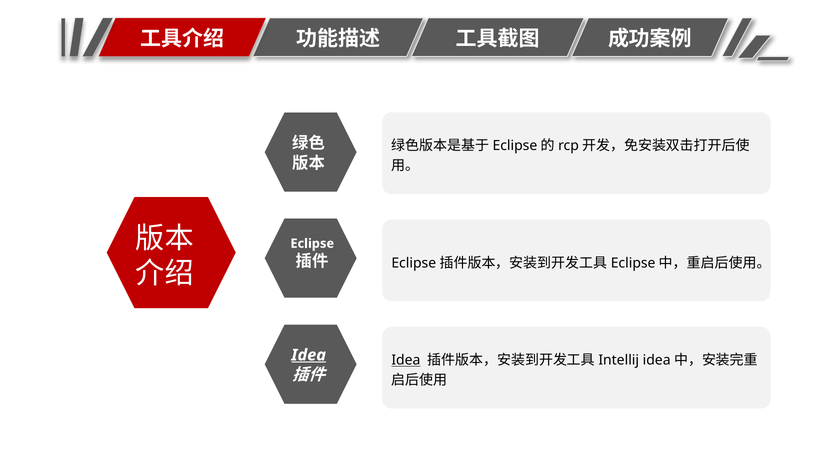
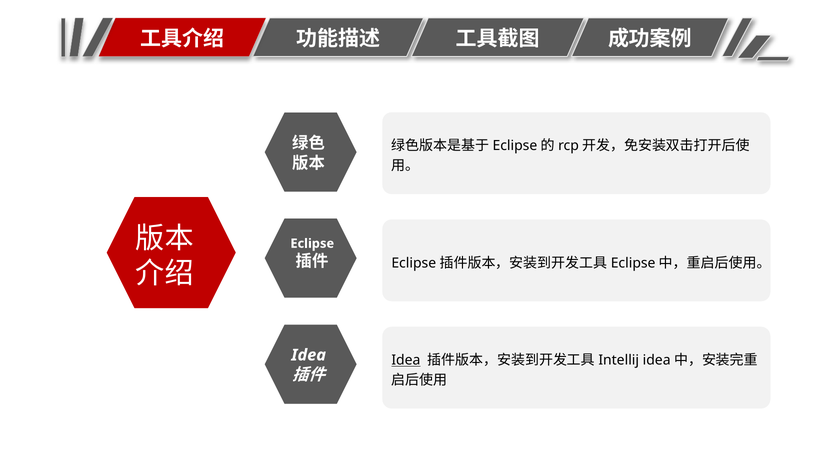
Idea underline: present -> none (309, 355)
